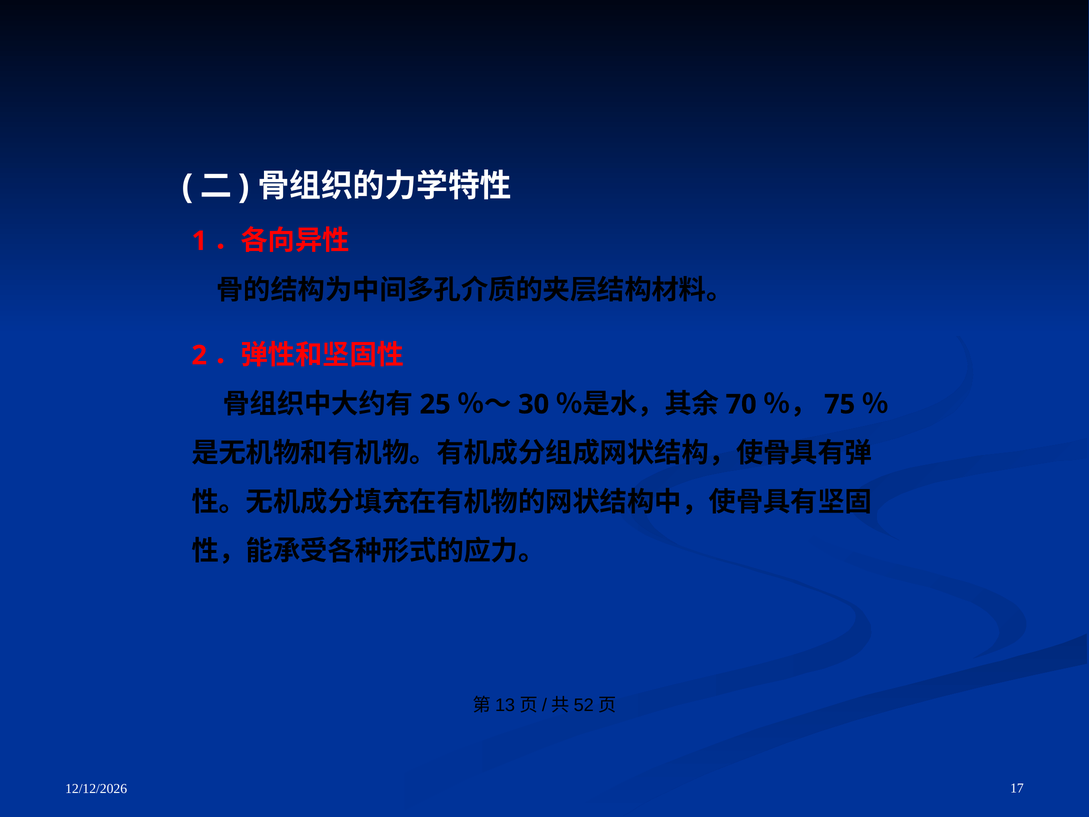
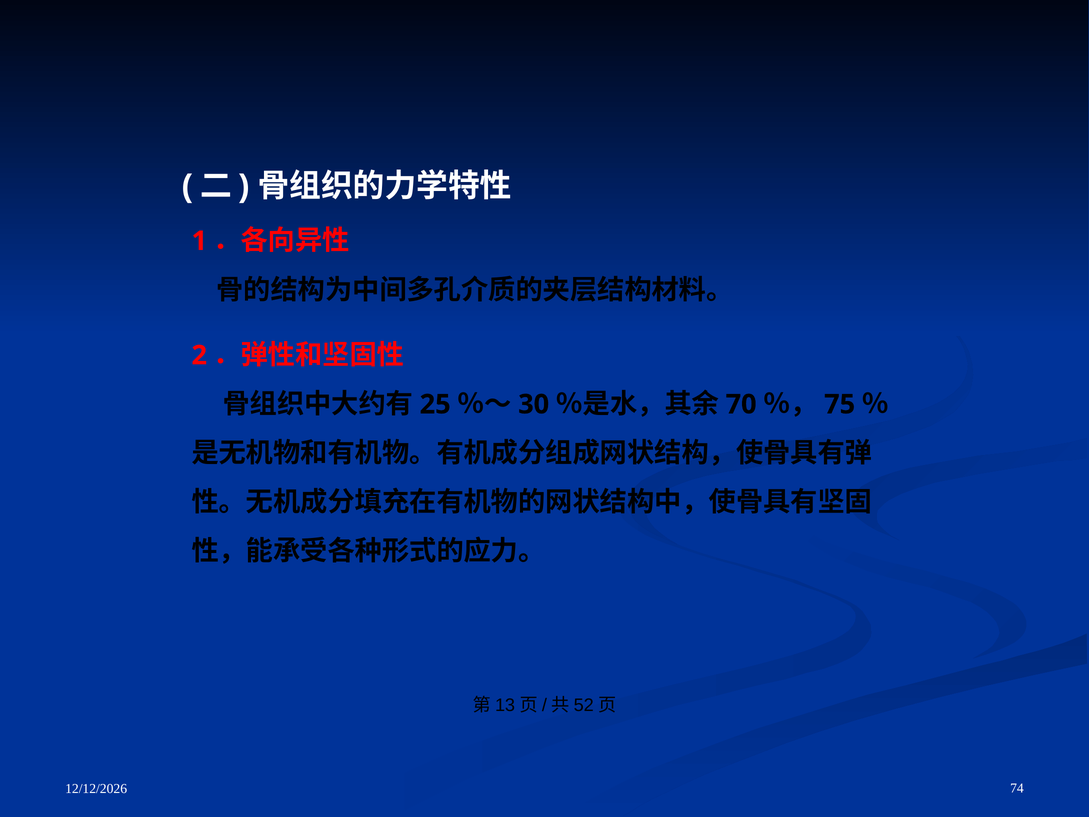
17: 17 -> 74 (1017, 788)
